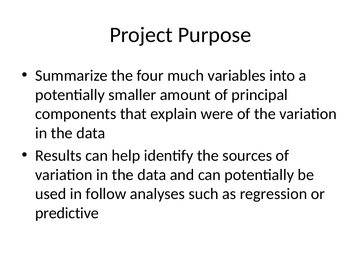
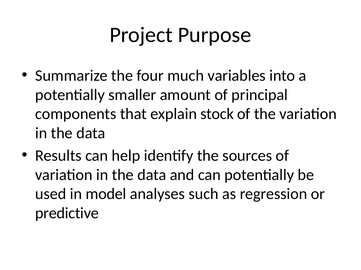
were: were -> stock (217, 114)
follow: follow -> model (106, 194)
